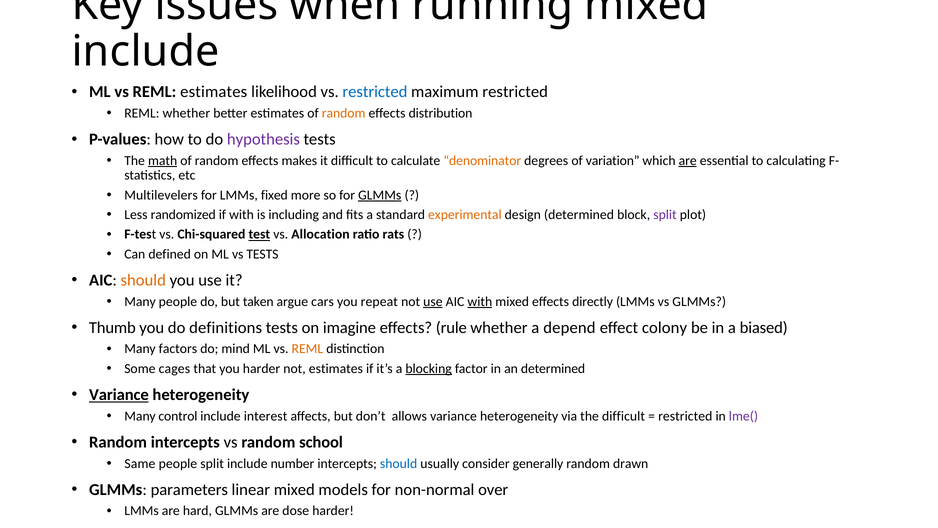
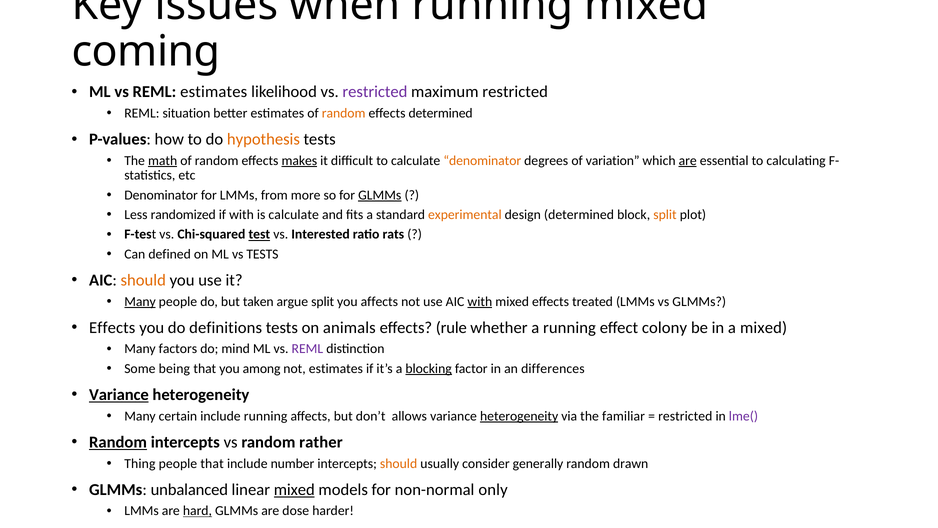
include: include -> coming (146, 51)
restricted colour: blue -> purple (375, 92)
REML whether: whether -> situation (186, 113)
effects distribution: distribution -> determined (441, 113)
hypothesis colour: purple -> orange (263, 139)
makes underline: none -> present (299, 161)
Multilevelers: Multilevelers -> Denominator (161, 195)
fixed: fixed -> from (274, 195)
is including: including -> calculate (294, 215)
split colour: purple -> orange (665, 215)
Allocation: Allocation -> Interested (321, 234)
Many underline: none -> present (140, 301)
argue cars: cars -> split (323, 301)
you repeat: repeat -> affects (379, 301)
use underline: present -> none (433, 301)
directly: directly -> treated (593, 301)
Thumb: Thumb -> Effects (112, 327)
imagine: imagine -> animals (349, 327)
a depend: depend -> running (569, 327)
a biased: biased -> mixed (764, 327)
REML colour: orange -> purple (307, 349)
cages: cages -> being (174, 368)
you harder: harder -> among (262, 368)
an determined: determined -> differences (553, 368)
control: control -> certain (178, 416)
include interest: interest -> running (266, 416)
heterogeneity underline: none -> present (519, 416)
the difficult: difficult -> familiar (624, 416)
Random underline: none -> present (118, 442)
school: school -> rather (321, 442)
Same: Same -> Thing (140, 463)
people split: split -> that (212, 463)
should colour: blue -> orange (399, 463)
parameters: parameters -> unbalanced (189, 489)
mixed underline: none -> present (294, 489)
over: over -> only (493, 489)
hard underline: none -> present (197, 511)
